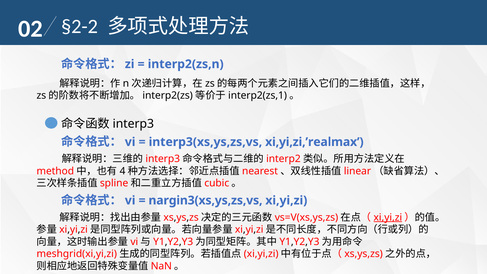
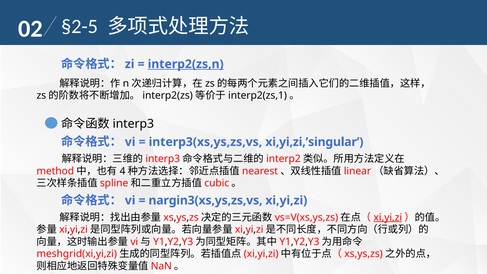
§2-2: §2-2 -> §2-5 (80, 27)
interp2(zs,n underline: none -> present (186, 64)
xi,yi,zi,’realmax: xi,yi,zi,’realmax -> xi,yi,zi,’singular (314, 142)
